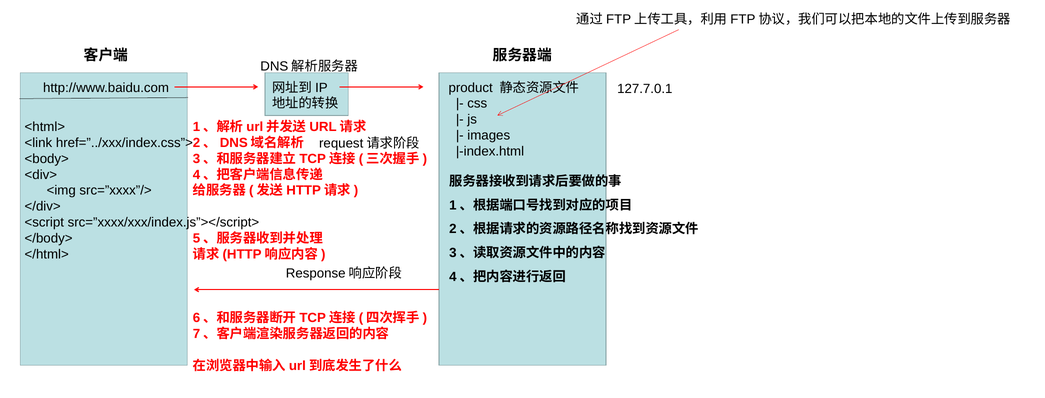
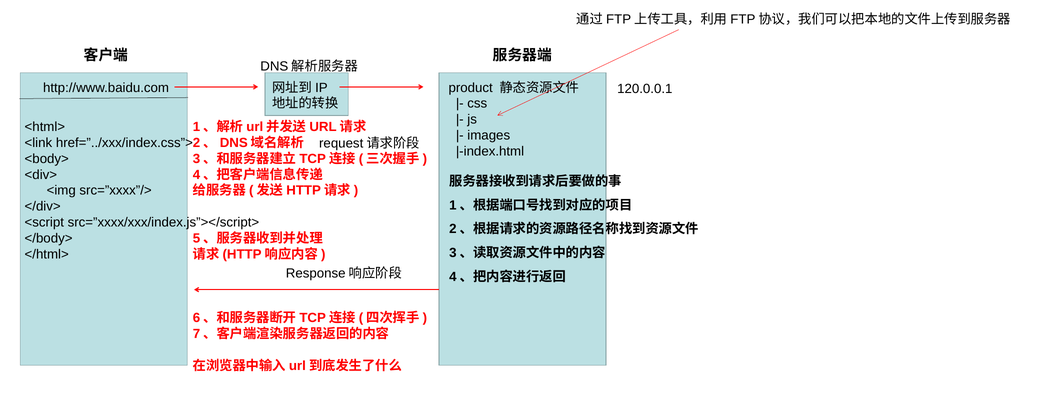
127.7.0.1: 127.7.0.1 -> 120.0.0.1 (645, 89)
